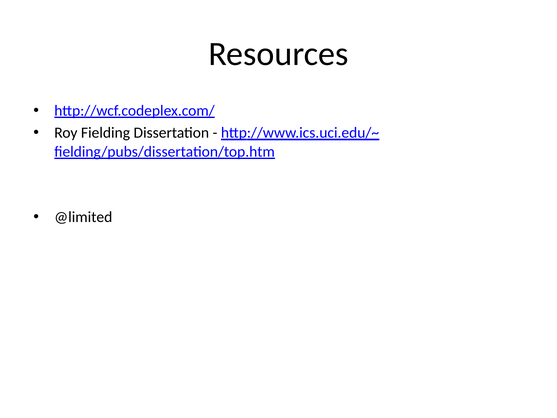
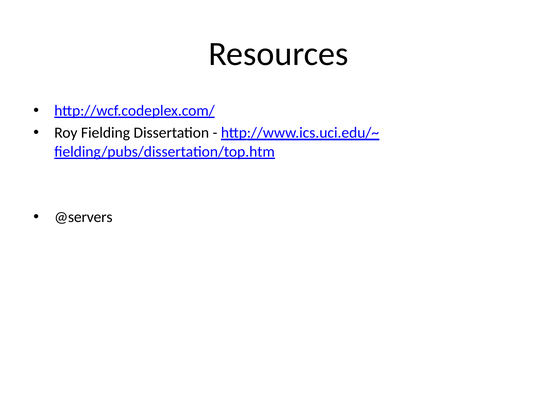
@limited: @limited -> @servers (83, 217)
